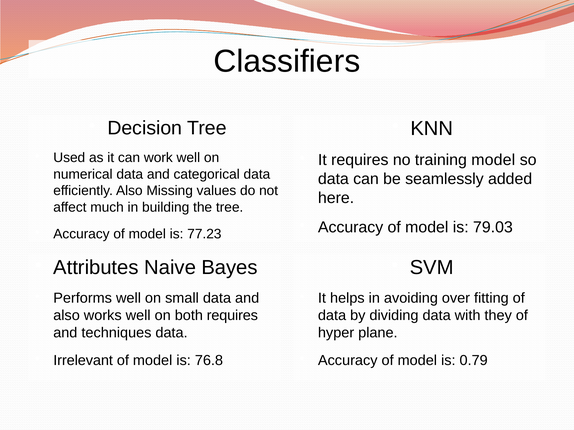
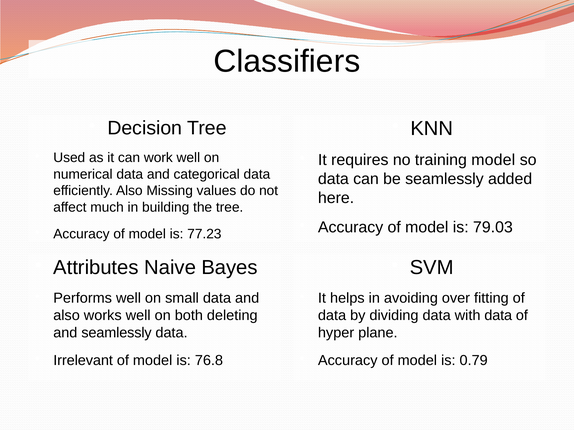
both requires: requires -> deleting (232, 316)
with they: they -> data (498, 316)
and techniques: techniques -> seamlessly (117, 333)
